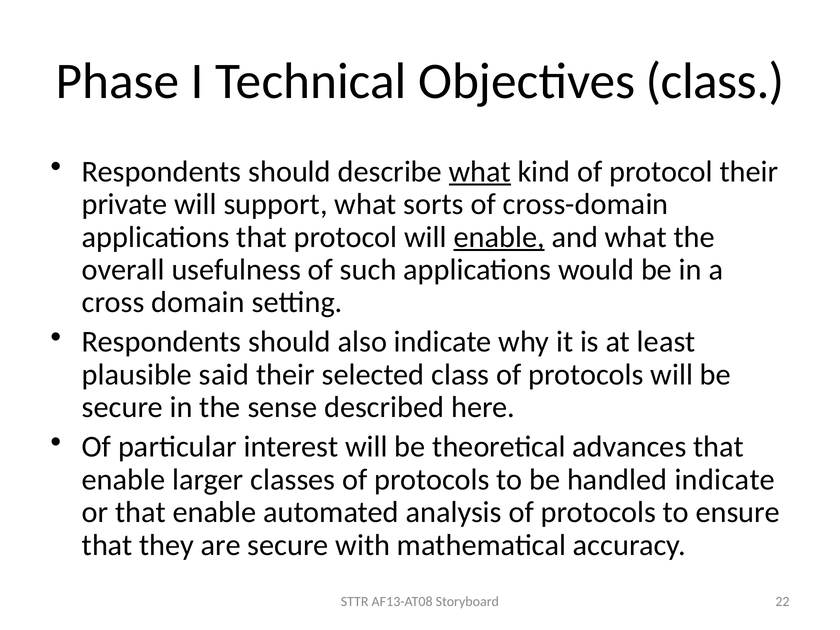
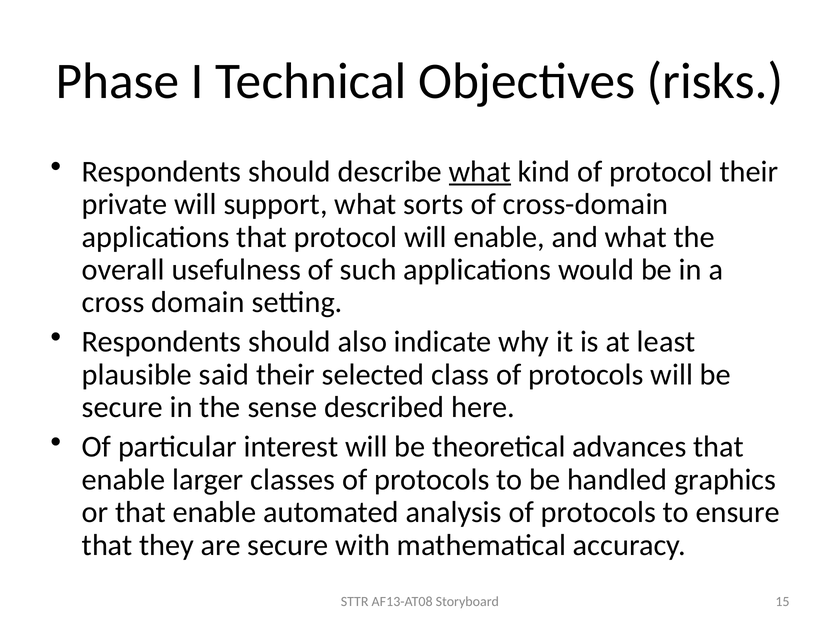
Objectives class: class -> risks (715, 81)
enable underline: present -> none (499, 237)
handled indicate: indicate -> graphics (725, 480)
22: 22 -> 15 (783, 602)
